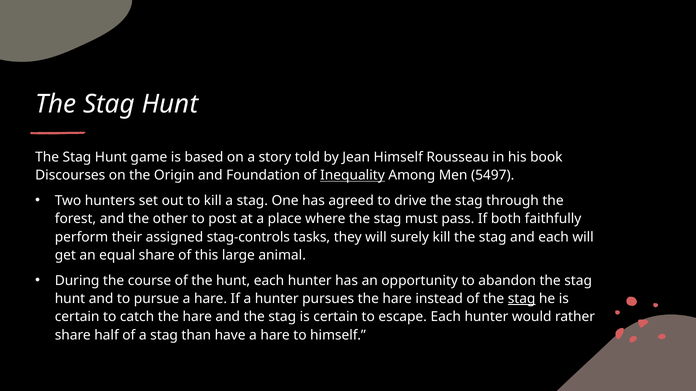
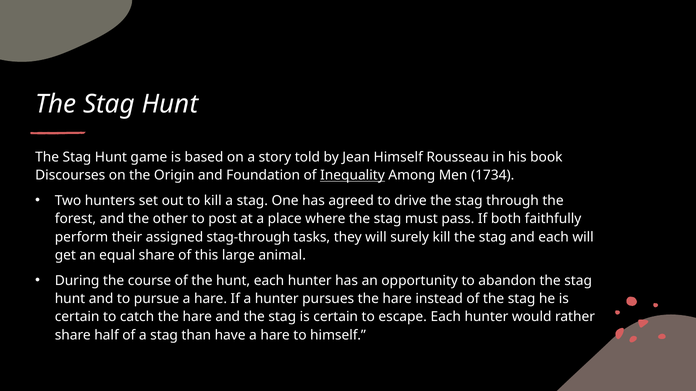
5497: 5497 -> 1734 (493, 176)
stag-controls: stag-controls -> stag-through (248, 237)
stag underline: present -> none (522, 299)
